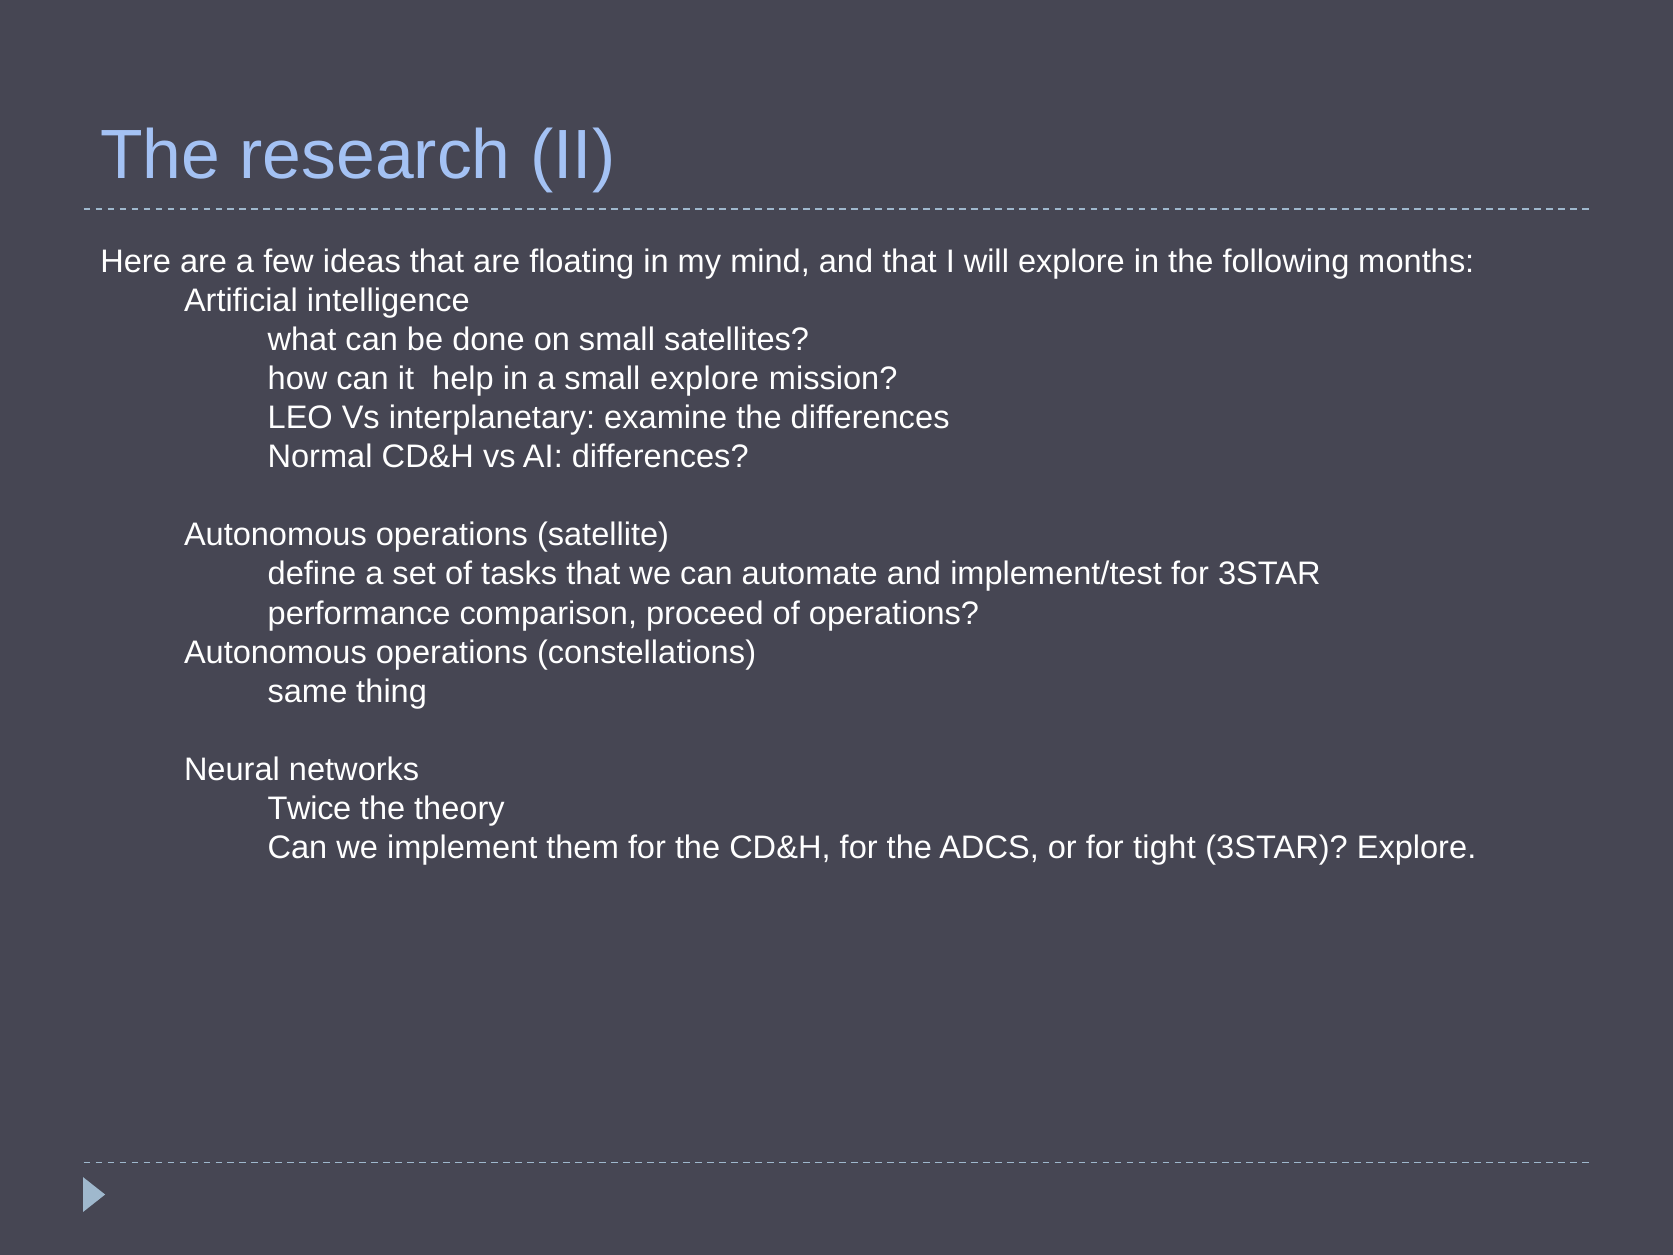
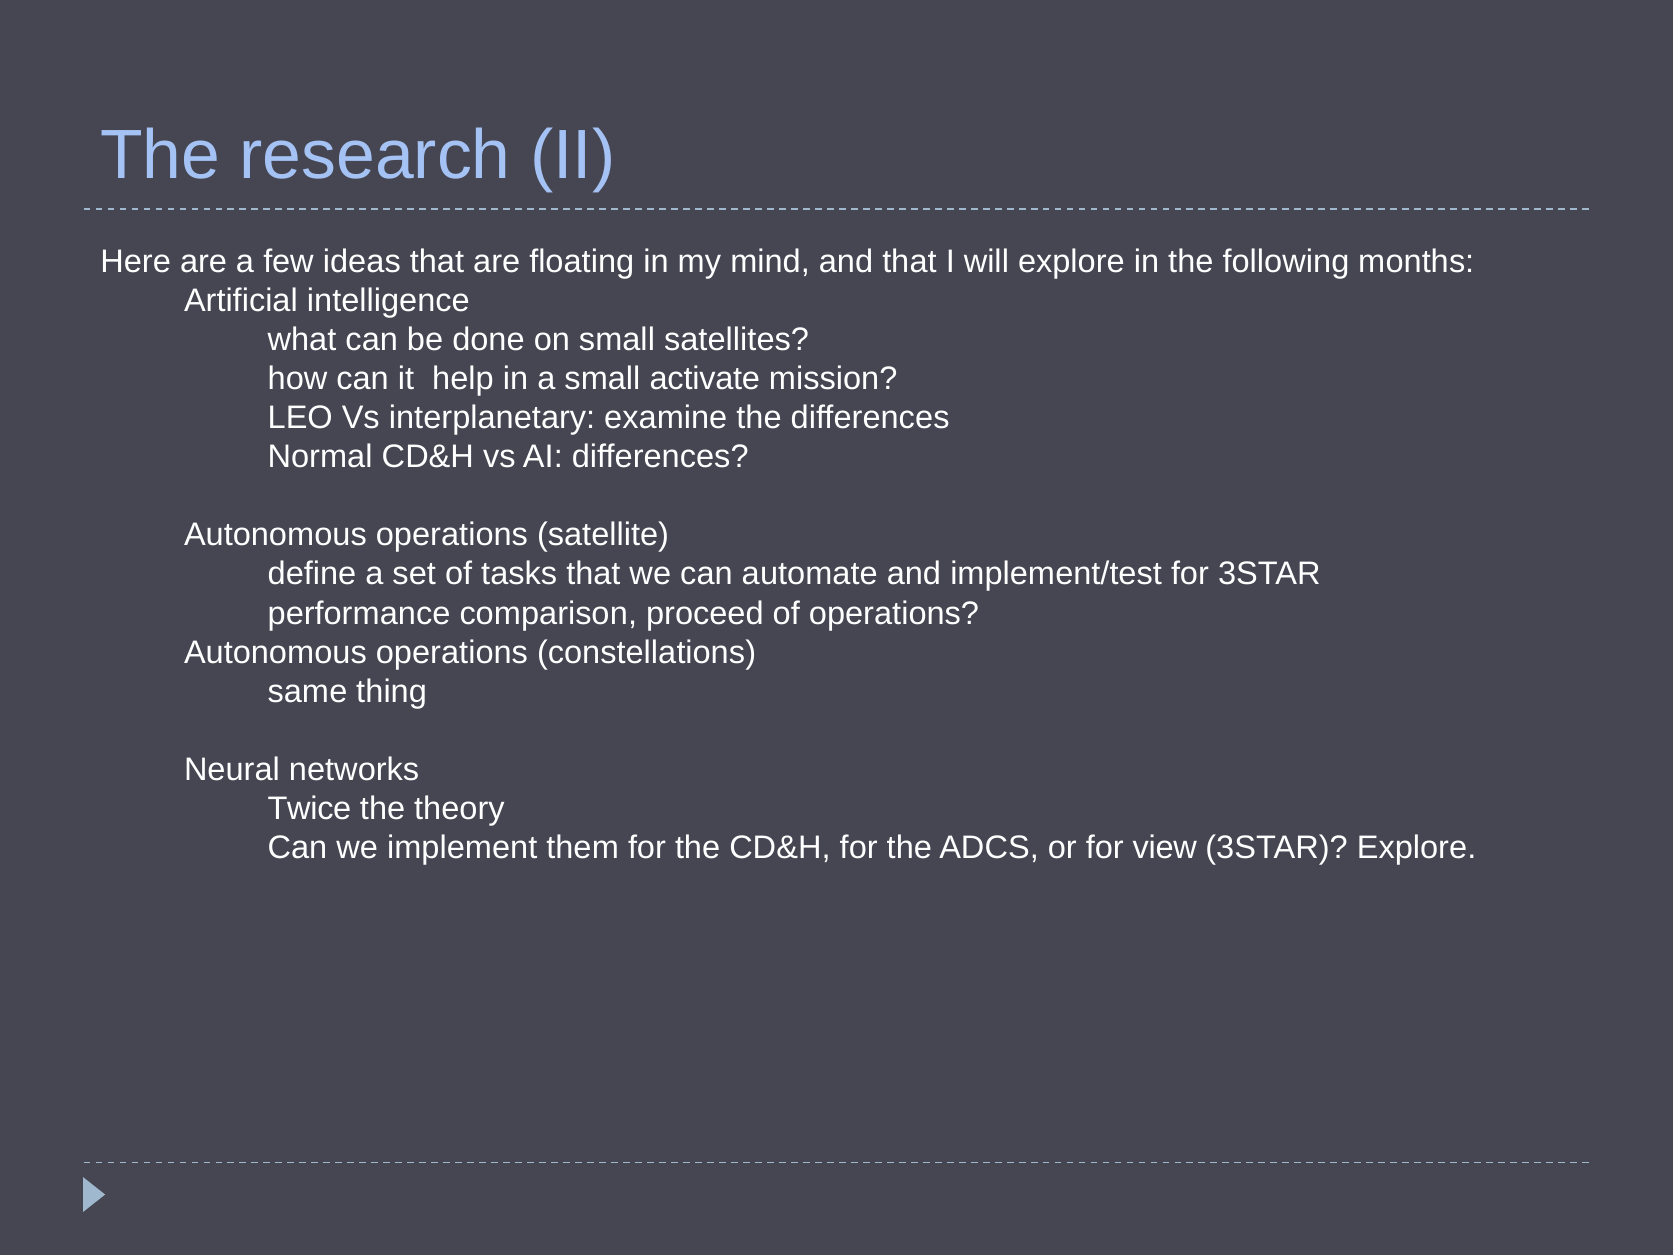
small explore: explore -> activate (705, 379)
tight: tight -> view (1165, 847)
